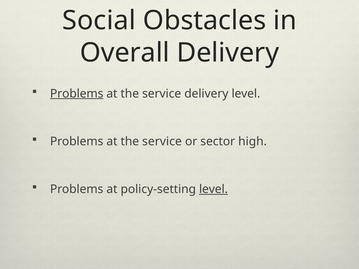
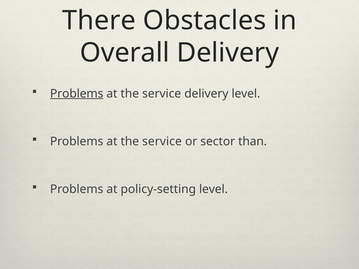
Social: Social -> There (99, 21)
high: high -> than (253, 142)
level underline: present -> none (213, 189)
